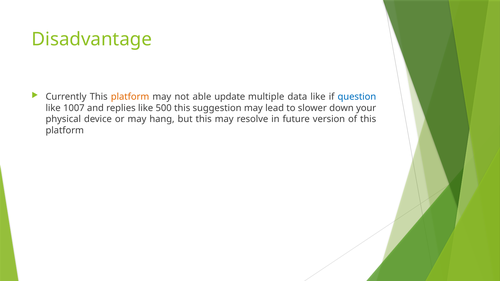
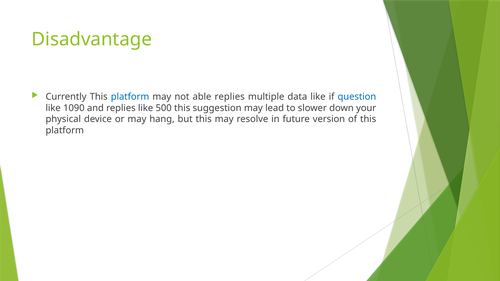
platform colour: orange -> blue (130, 97)
able update: update -> replies (230, 97)
1007: 1007 -> 1090 (74, 108)
